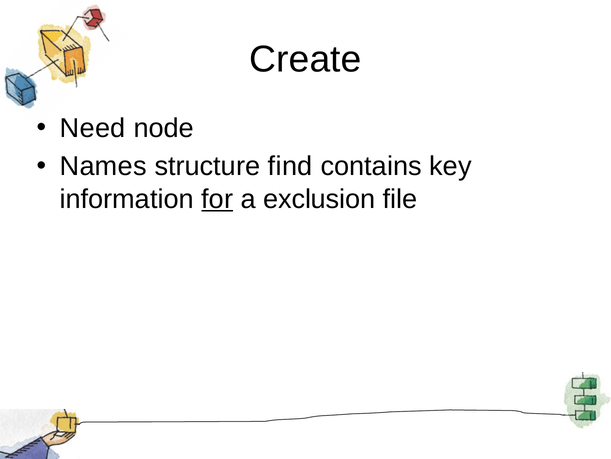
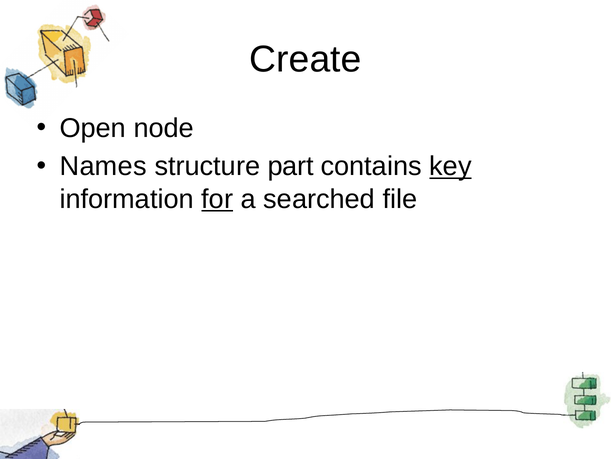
Need: Need -> Open (93, 128)
find: find -> part (291, 166)
key underline: none -> present (450, 166)
exclusion: exclusion -> searched (319, 199)
